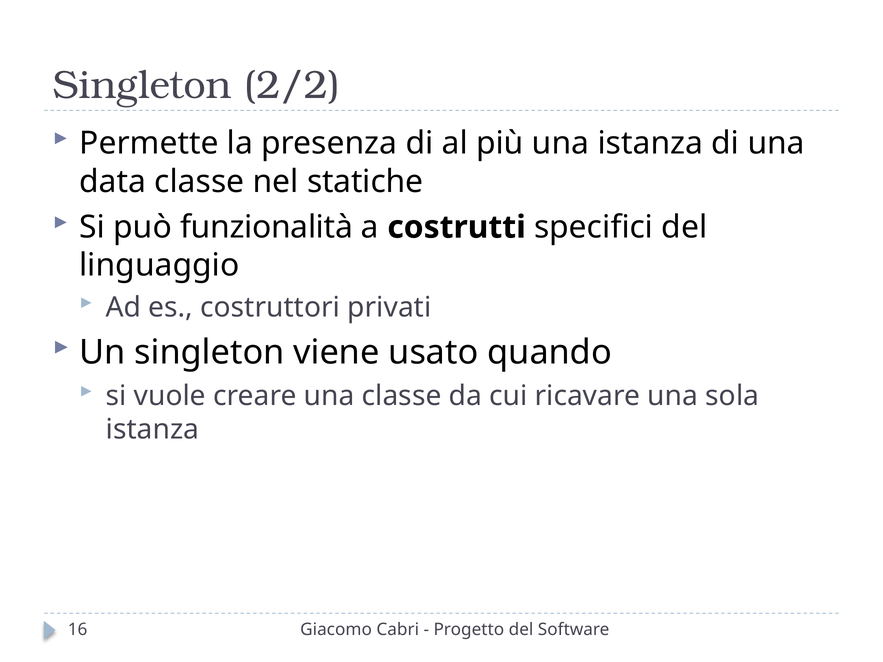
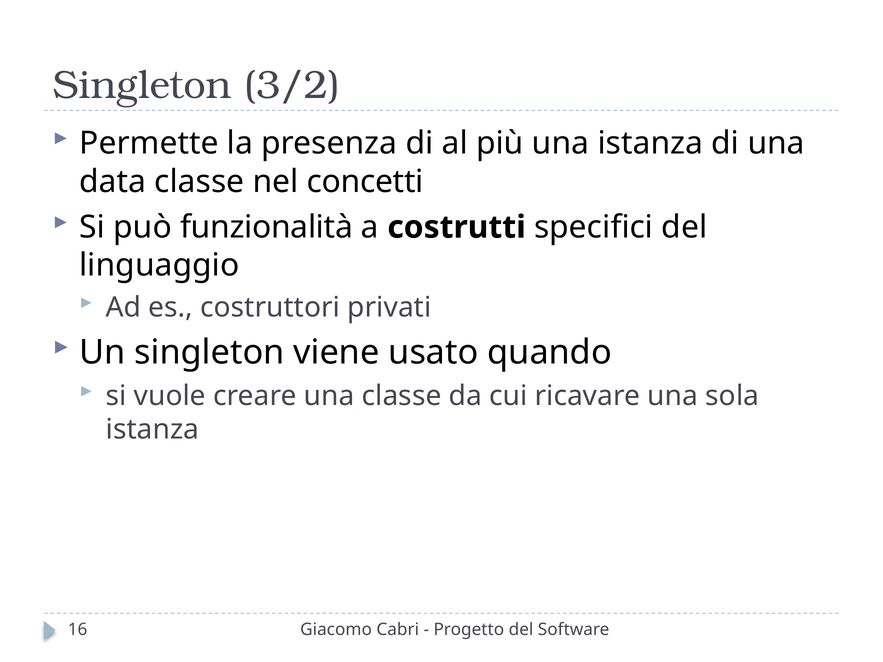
2/2: 2/2 -> 3/2 (292, 85)
statiche: statiche -> concetti (365, 182)
